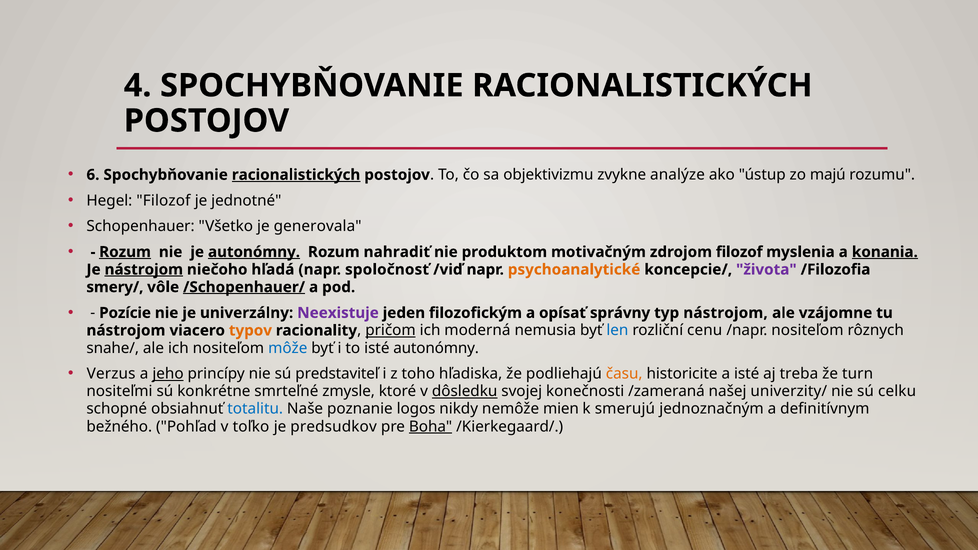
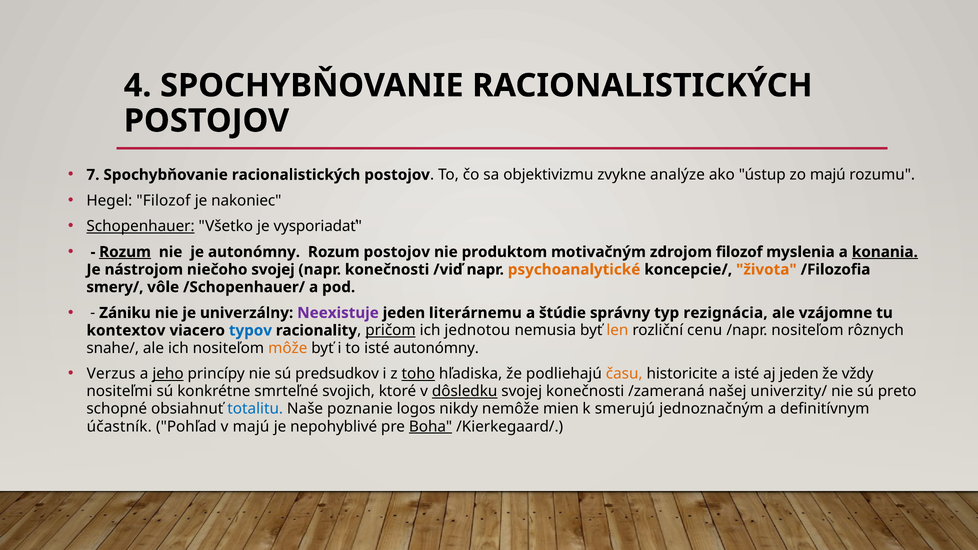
6: 6 -> 7 (93, 175)
racionalistických underline: present -> none (296, 175)
jednotné: jednotné -> nakoniec (246, 201)
Schopenhauer underline: none -> present (141, 226)
generovala: generovala -> vysporiadať (318, 226)
autonómny underline: present -> none (254, 252)
Rozum nahradiť: nahradiť -> postojov (397, 252)
nástrojom underline: present -> none (144, 270)
niečoho hľadá: hľadá -> svojej (273, 270)
napr spoločnosť: spoločnosť -> konečnosti (387, 270)
života colour: purple -> orange (766, 270)
/Schopenhauer/ underline: present -> none (244, 287)
Pozície: Pozície -> Zániku (125, 313)
filozofickým: filozofickým -> literárnemu (475, 313)
opísať: opísať -> štúdie (562, 313)
typ nástrojom: nástrojom -> rezignácia (726, 313)
nástrojom: nástrojom -> kontextov (126, 331)
typov colour: orange -> blue (250, 331)
moderná: moderná -> jednotou (477, 331)
len colour: blue -> orange (617, 331)
môže colour: blue -> orange (288, 348)
predstaviteľ: predstaviteľ -> predsudkov (337, 374)
toho underline: none -> present (418, 374)
aj treba: treba -> jeden (799, 374)
turn: turn -> vždy (858, 374)
zmysle: zmysle -> svojich (349, 391)
celku: celku -> preto (897, 391)
bežného: bežného -> účastník (119, 427)
v toľko: toľko -> majú (251, 427)
predsudkov: predsudkov -> nepohyblivé (334, 427)
